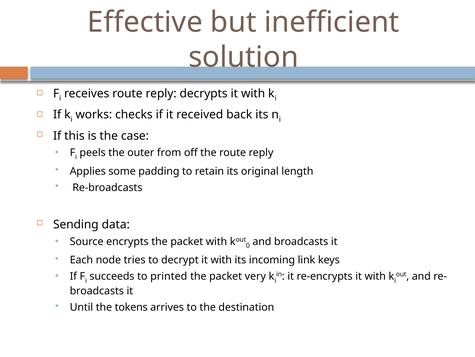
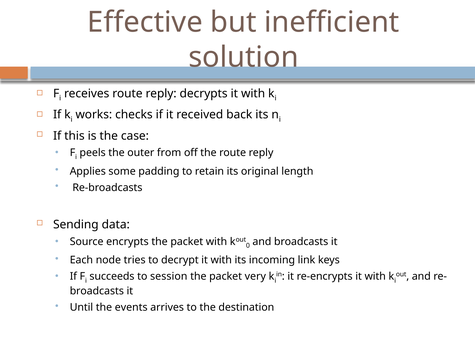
printed: printed -> session (169, 276)
tokens: tokens -> events (131, 307)
